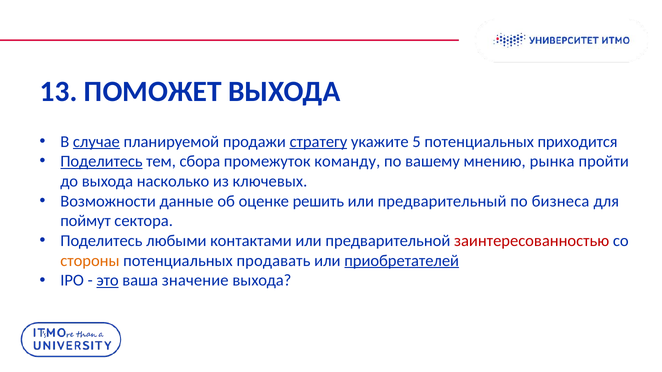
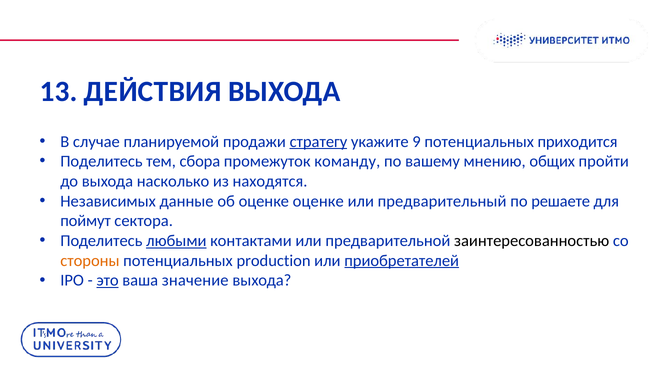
ПОМОЖЕТ: ПОМОЖЕТ -> ДЕЙСТВИЯ (153, 92)
случае underline: present -> none (96, 142)
5: 5 -> 9 (416, 142)
Поделитесь underline: present -> none (101, 162)
рынка: рынка -> общих (552, 162)
ключевых: ключевых -> находятся (270, 181)
Возможности: Возможности -> Независимых (108, 201)
оценке решить: решить -> оценке (318, 201)
бизнеса: бизнеса -> решаете (561, 201)
любыми underline: none -> present (176, 241)
заинтересованностью colour: red -> black (532, 241)
продавать: продавать -> production (274, 261)
